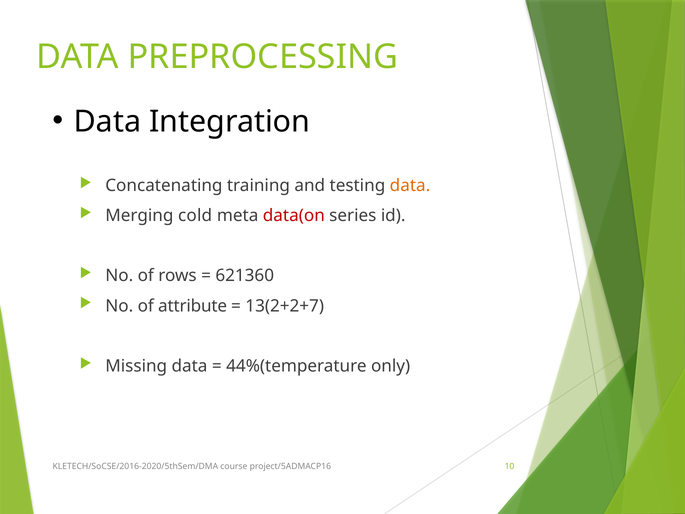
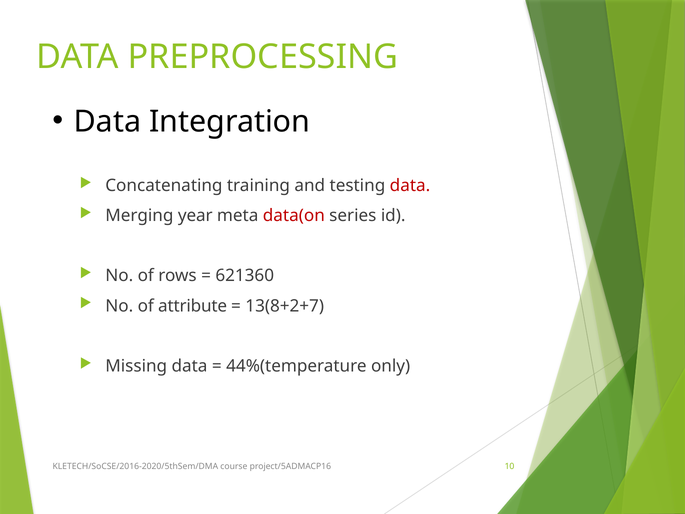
data colour: orange -> red (410, 185)
cold: cold -> year (195, 216)
13(2+2+7: 13(2+2+7 -> 13(8+2+7 (285, 306)
